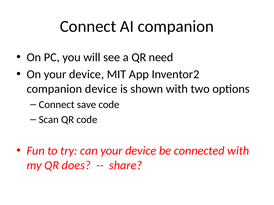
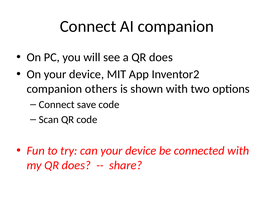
a QR need: need -> does (161, 57)
companion device: device -> others (101, 89)
